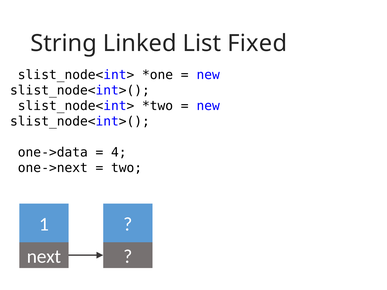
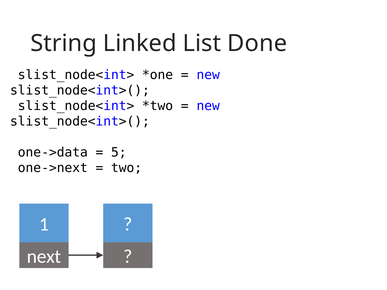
Fixed: Fixed -> Done (257, 43)
4: 4 -> 5 (119, 152)
